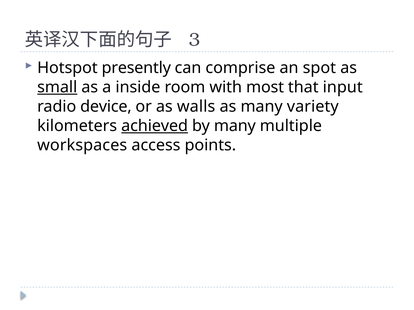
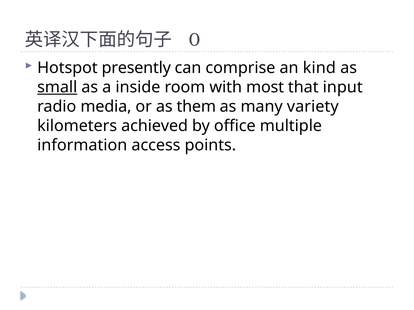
3: 3 -> 0 (195, 40)
spot: spot -> kind (319, 68)
device: device -> media (106, 107)
walls: walls -> them (196, 107)
achieved underline: present -> none (155, 126)
by many: many -> office (235, 126)
workspaces: workspaces -> information (82, 145)
